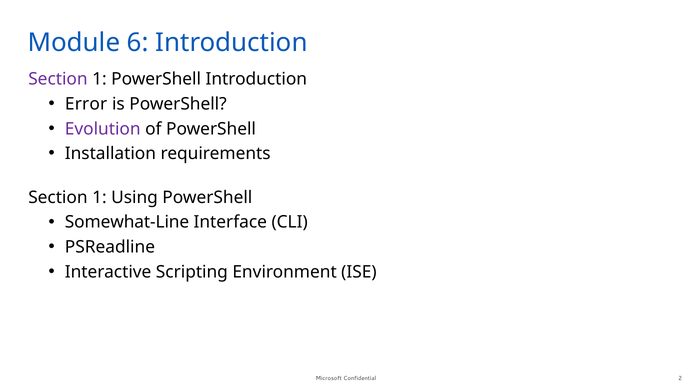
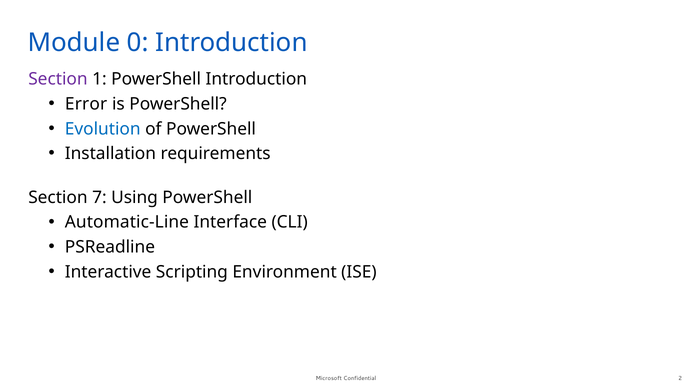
6: 6 -> 0 (138, 42)
Evolution colour: purple -> blue (103, 129)
1: 1 -> 7 (99, 197)
Somewhat-Line: Somewhat-Line -> Automatic-Line (127, 222)
